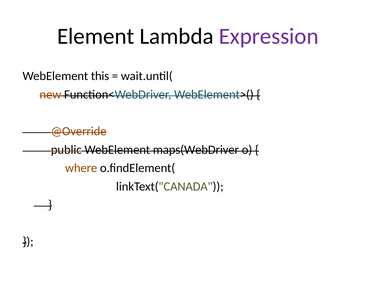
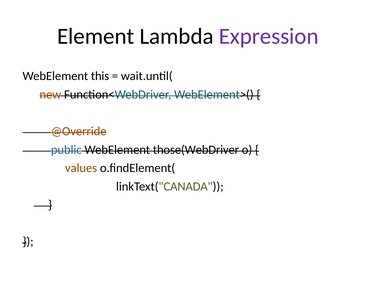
public colour: black -> blue (66, 150)
maps(WebDriver: maps(WebDriver -> those(WebDriver (196, 150)
where: where -> values (81, 168)
